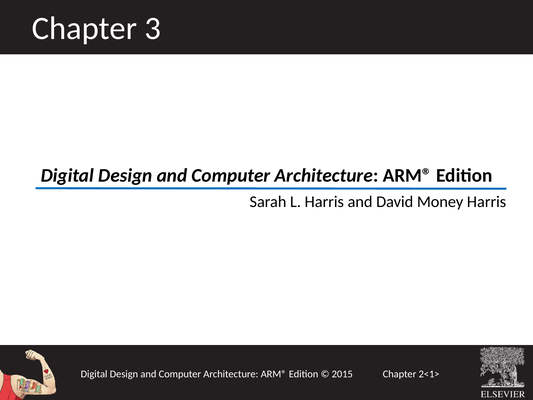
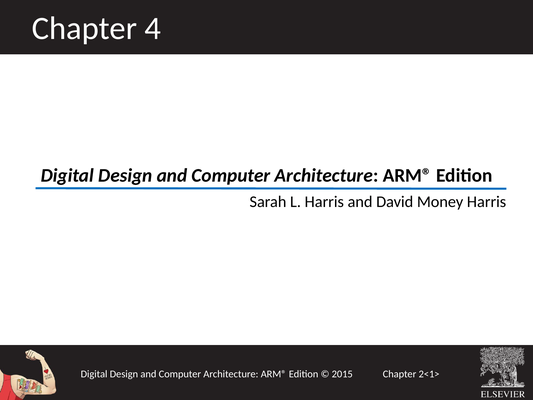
3: 3 -> 4 (153, 28)
